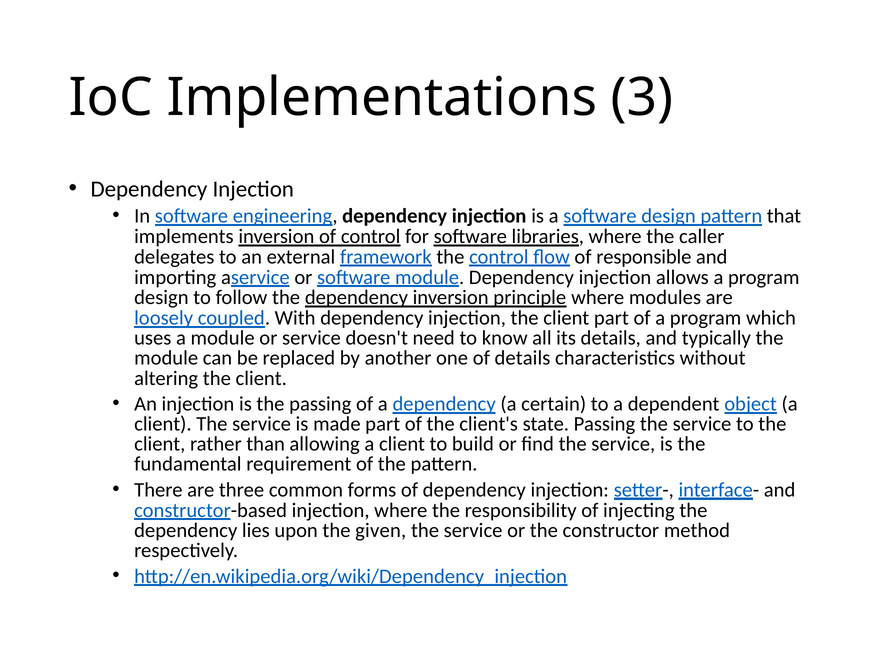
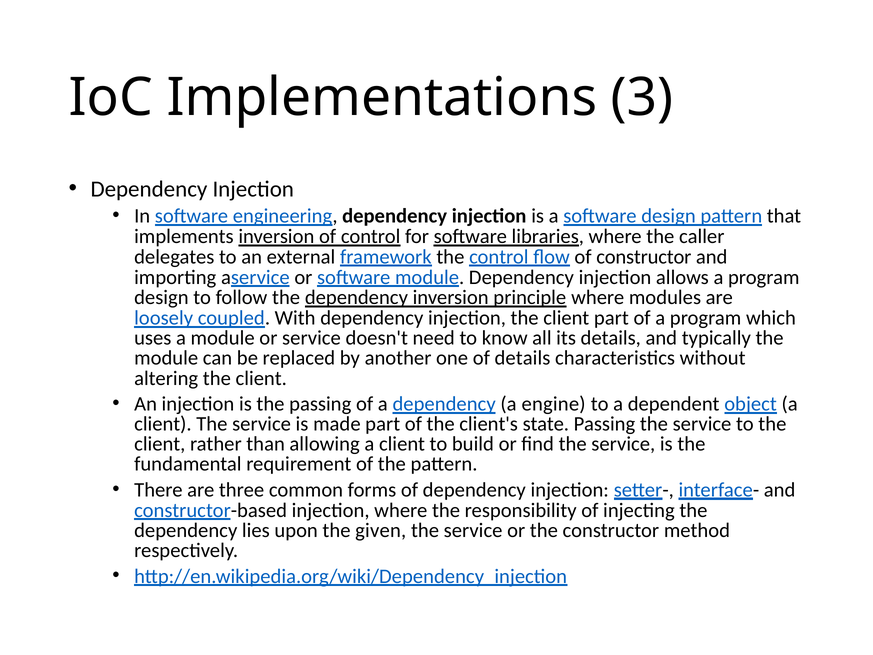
of responsible: responsible -> constructor (644, 257)
certain: certain -> engine (554, 404)
